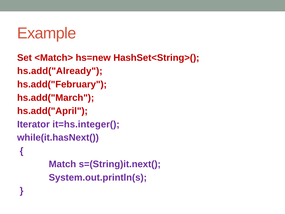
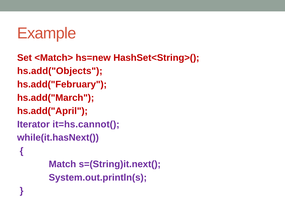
hs.add("Already: hs.add("Already -> hs.add("Objects (60, 71)
it=hs.integer(: it=hs.integer( -> it=hs.cannot( (86, 124)
